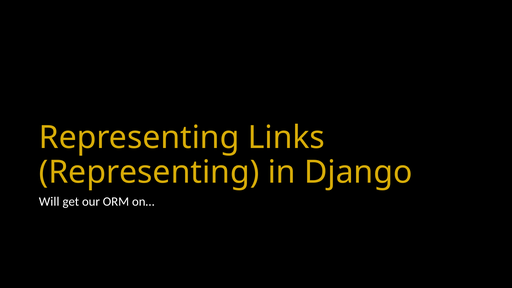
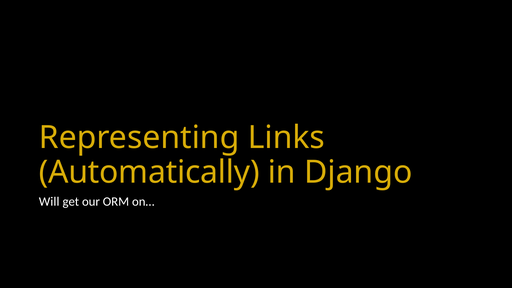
Representing: Representing -> Automatically (149, 172)
